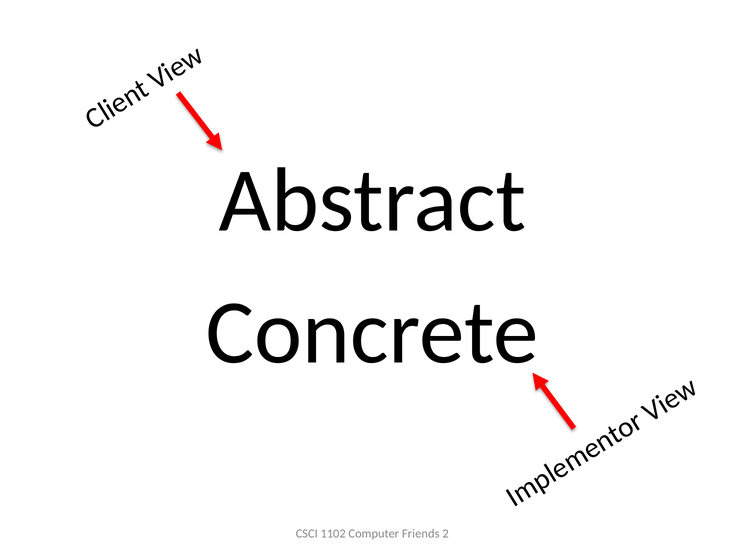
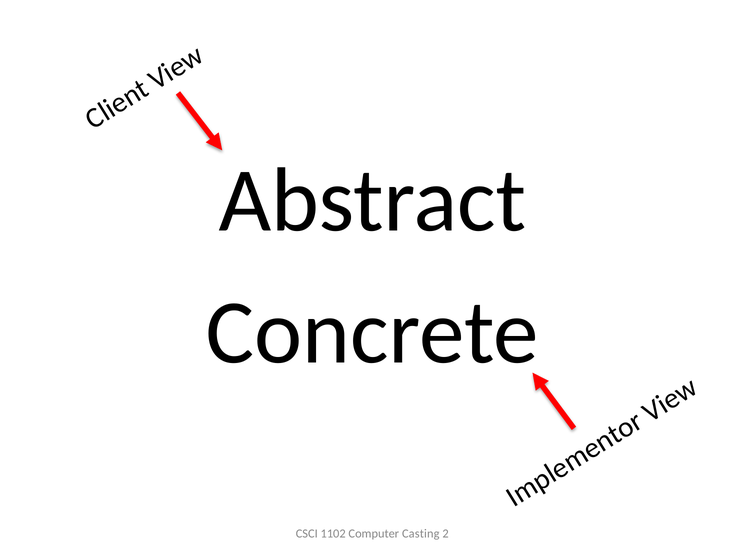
Friends: Friends -> Casting (421, 533)
